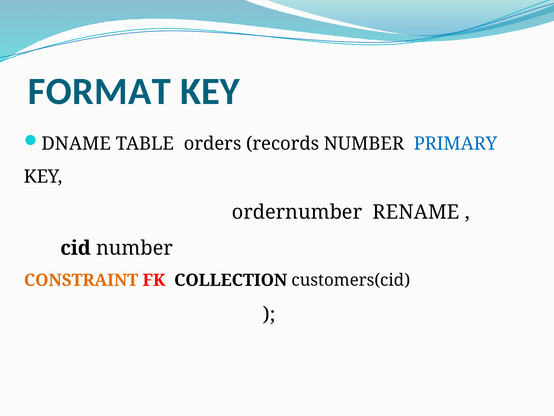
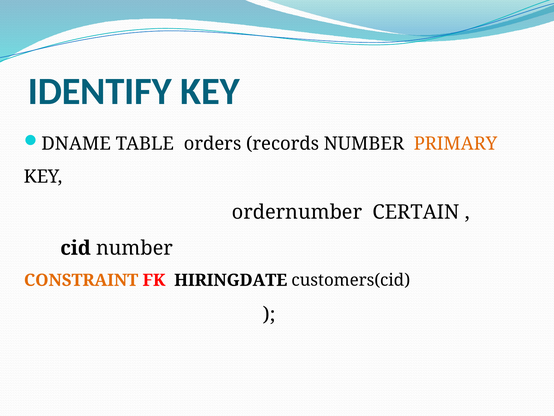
FORMAT: FORMAT -> IDENTIFY (100, 91)
PRIMARY colour: blue -> orange (456, 143)
RENAME: RENAME -> CERTAIN (416, 212)
COLLECTION: COLLECTION -> HIRINGDATE (231, 280)
